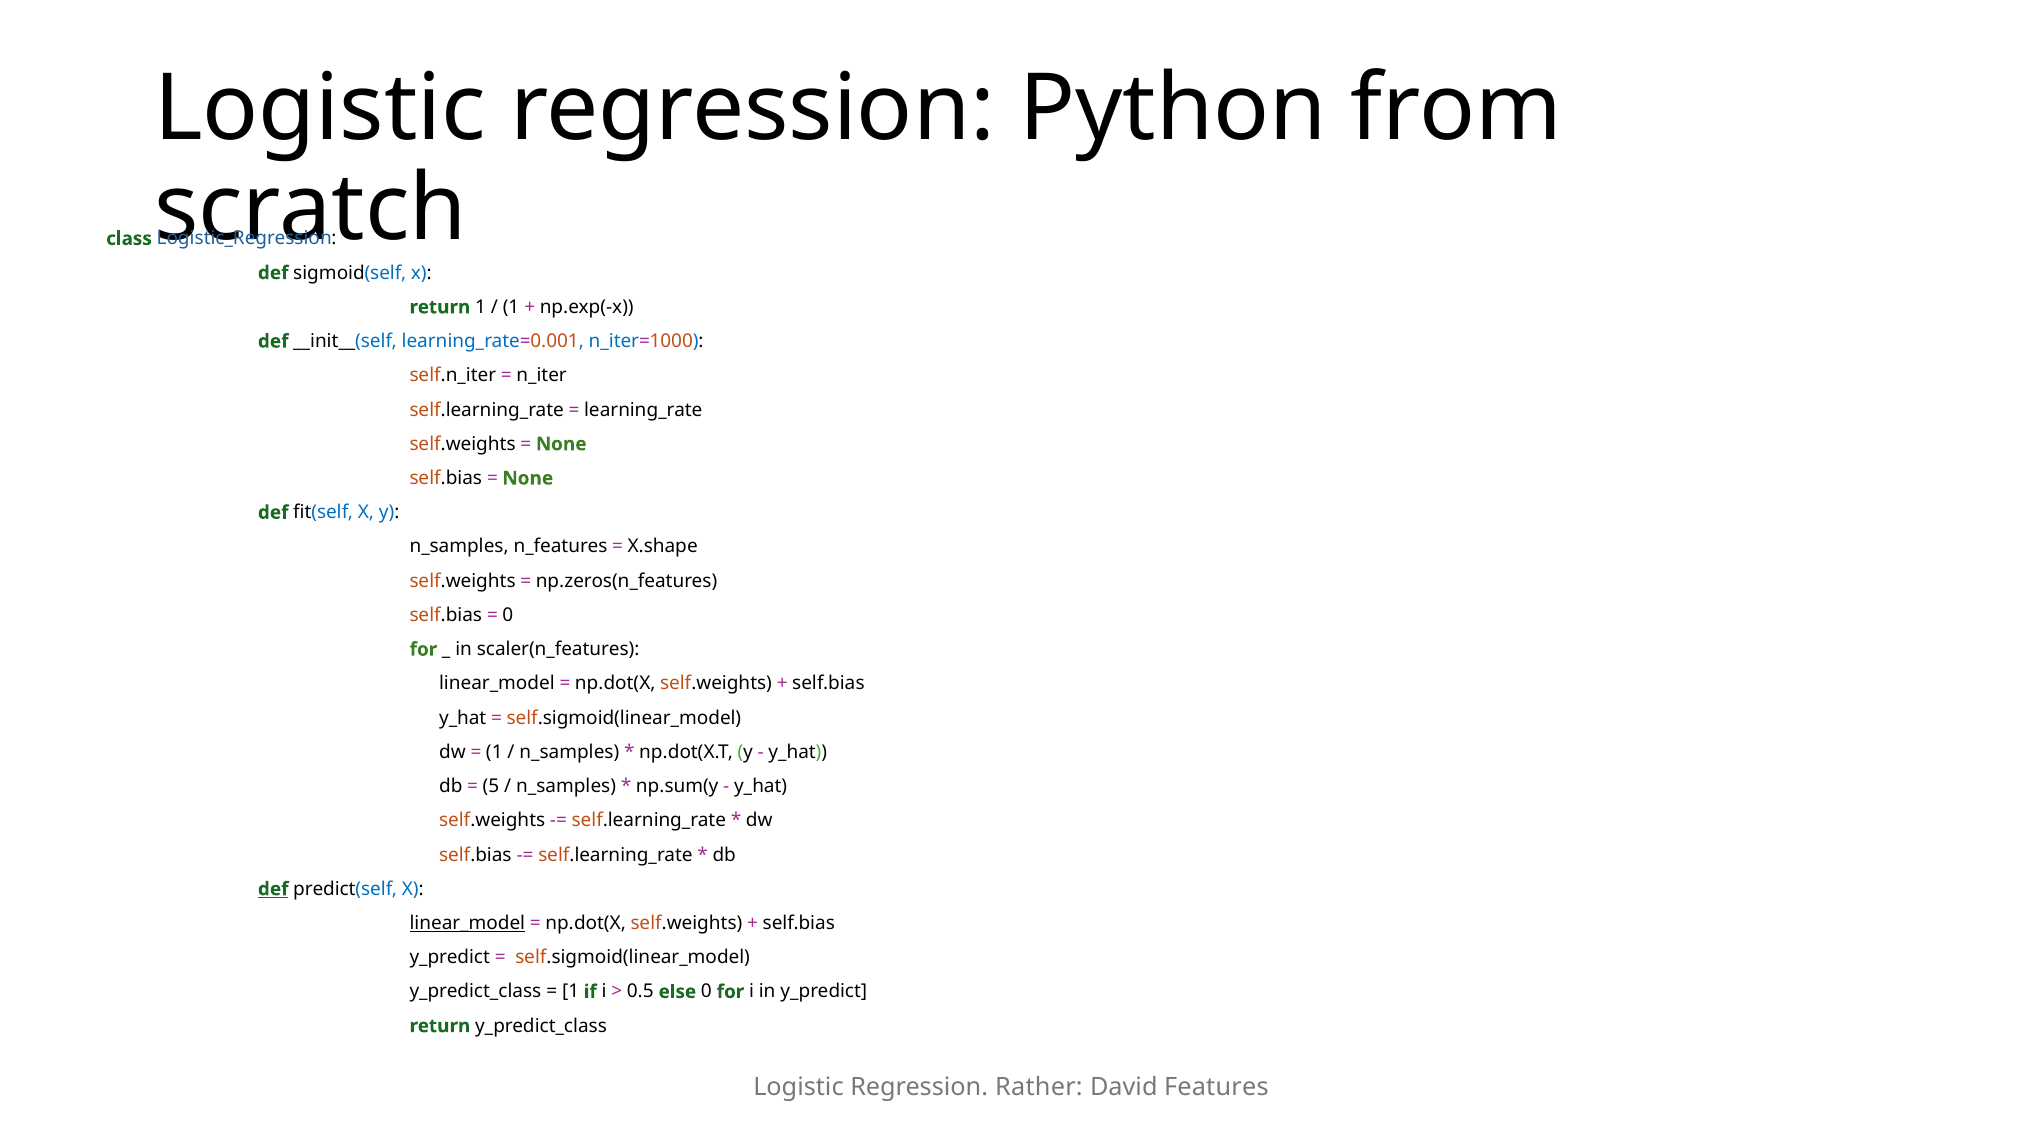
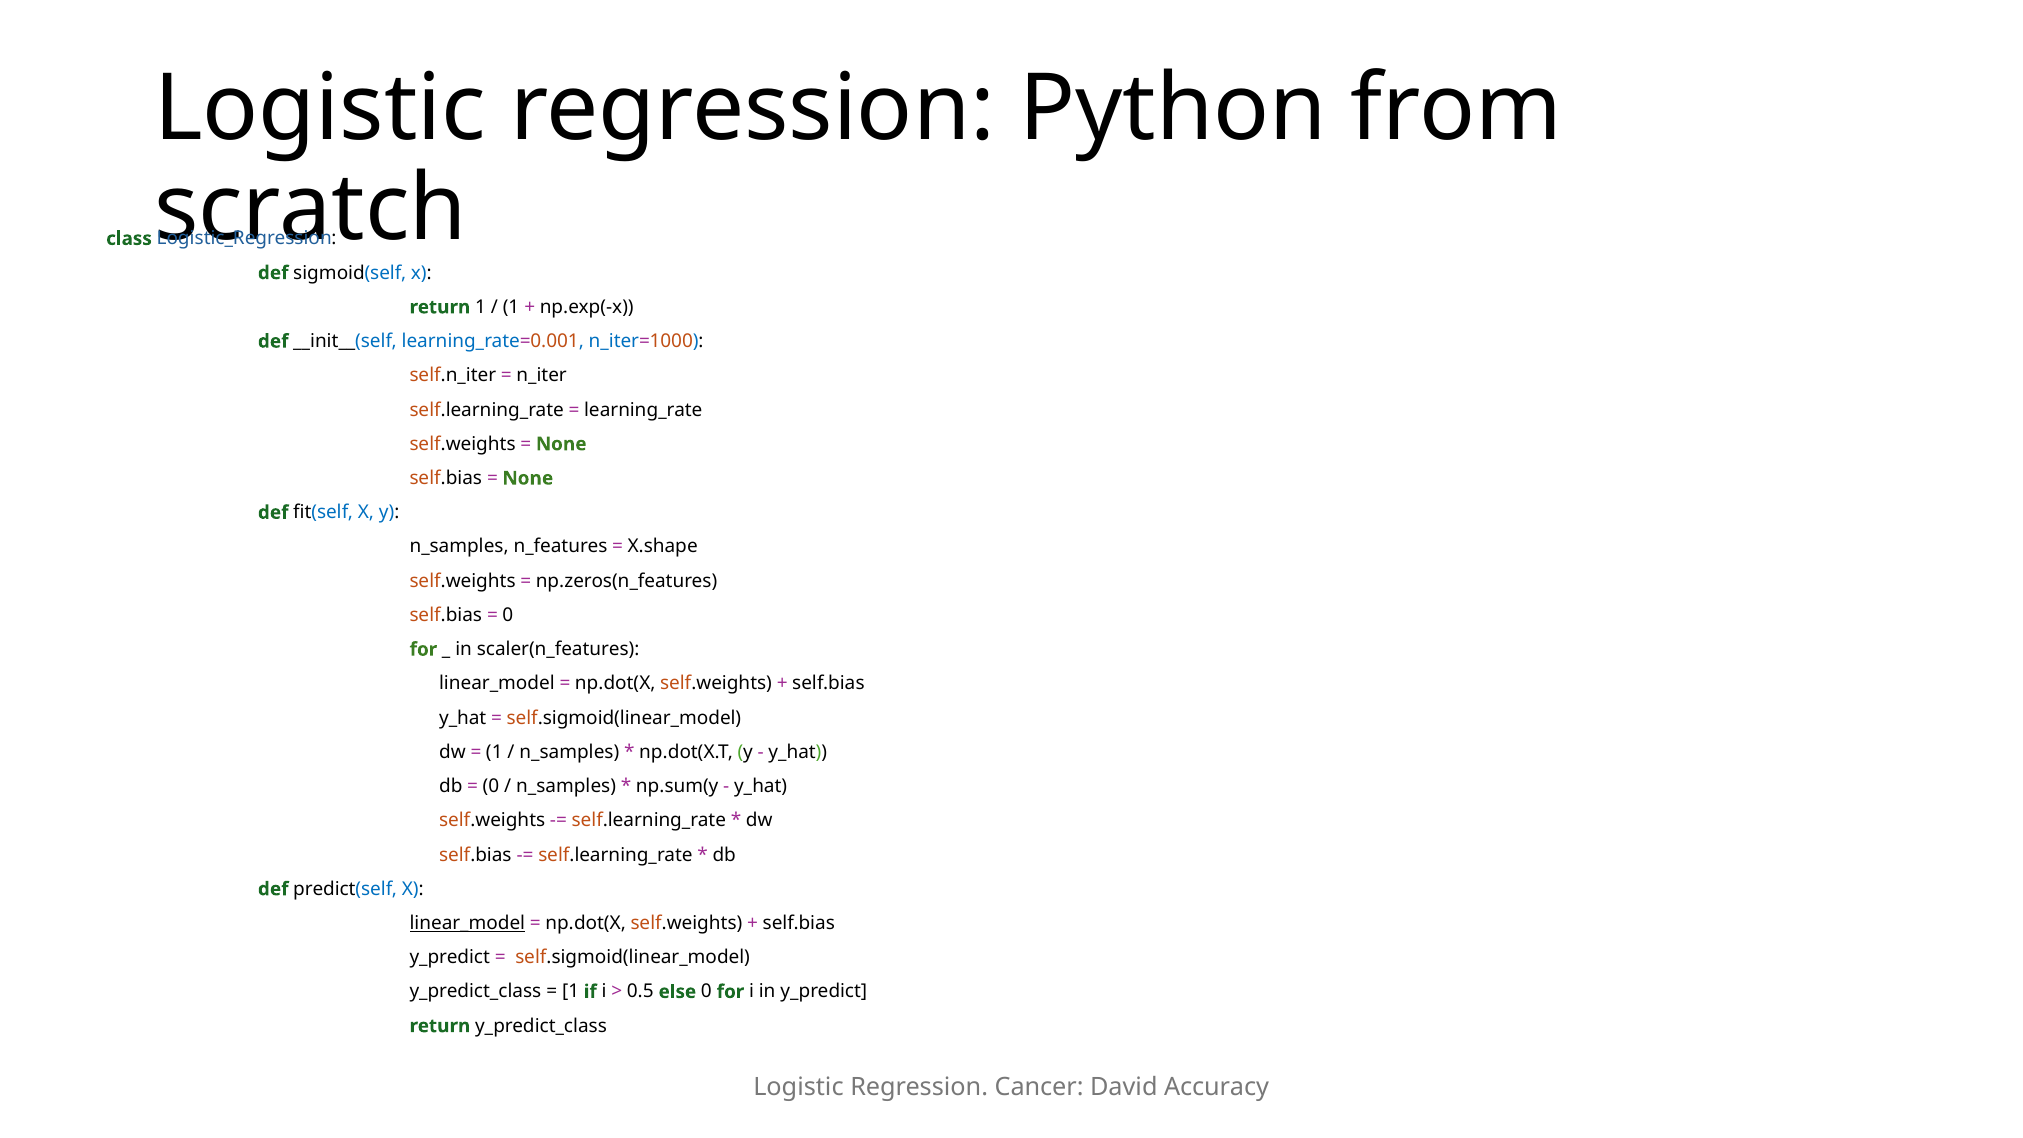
5: 5 -> 0 (491, 786)
def underline: present -> none (273, 889)
Rather: Rather -> Cancer (1039, 1087)
Features: Features -> Accuracy (1216, 1087)
